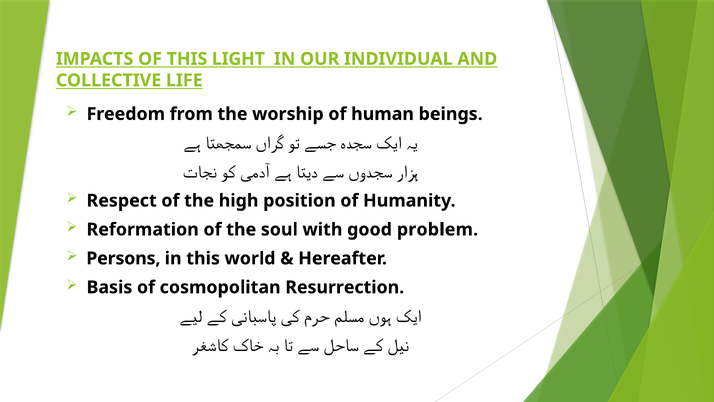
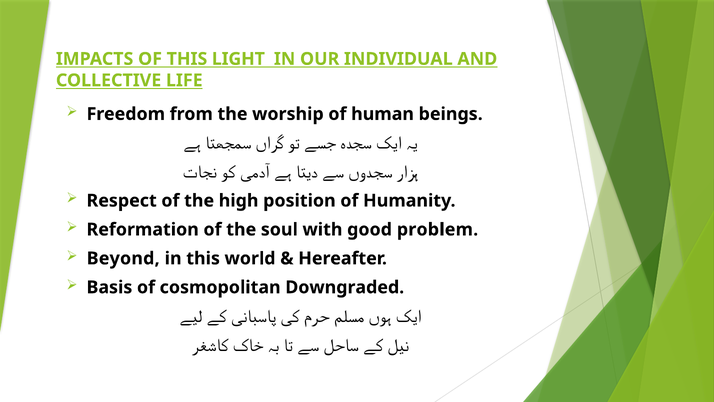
Persons: Persons -> Beyond (123, 258)
Resurrection: Resurrection -> Downgraded (345, 287)
